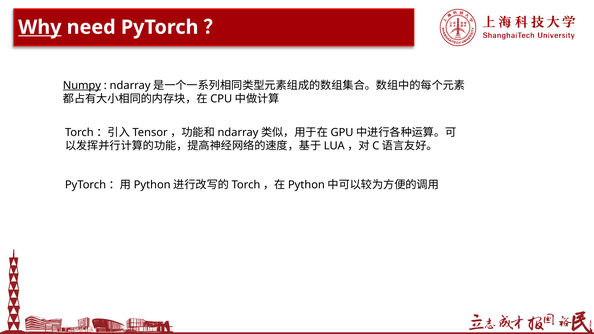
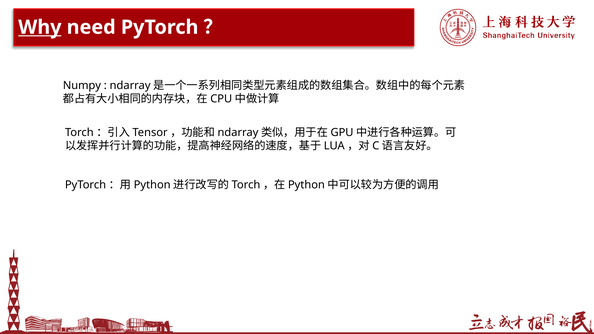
Numpy underline: present -> none (82, 85)
